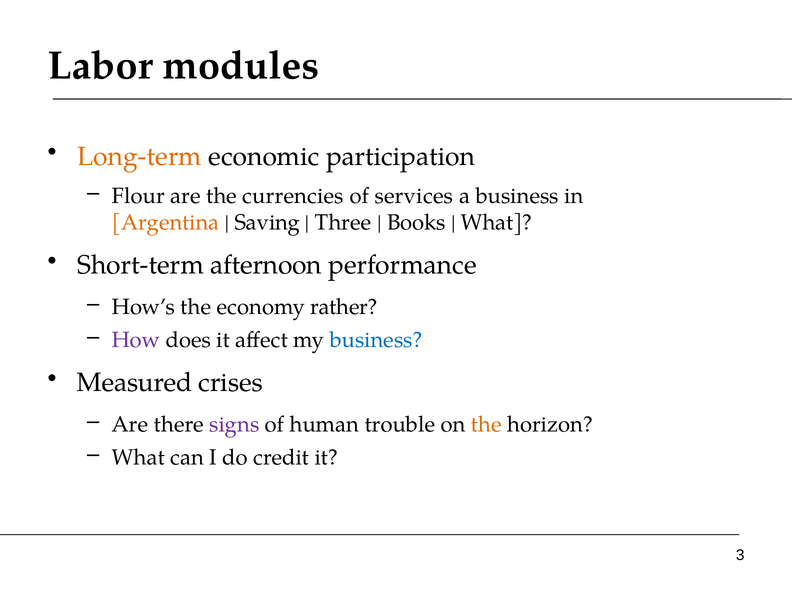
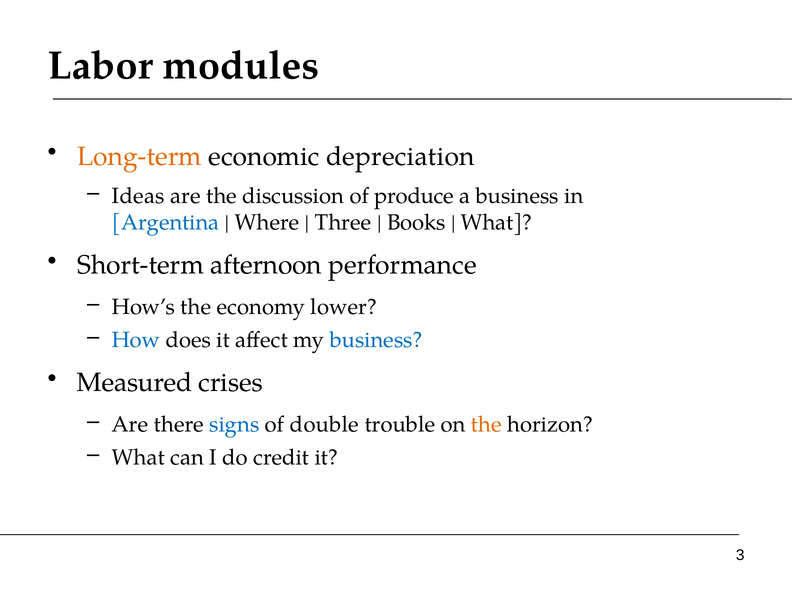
participation: participation -> depreciation (400, 156)
Flour: Flour -> Ideas (138, 196)
currencies: currencies -> discussion (293, 196)
services: services -> produce (414, 196)
Argentina colour: orange -> blue (166, 223)
Saving: Saving -> Where (267, 223)
rather: rather -> lower (344, 307)
How colour: purple -> blue (136, 340)
signs colour: purple -> blue (234, 425)
human: human -> double (324, 425)
